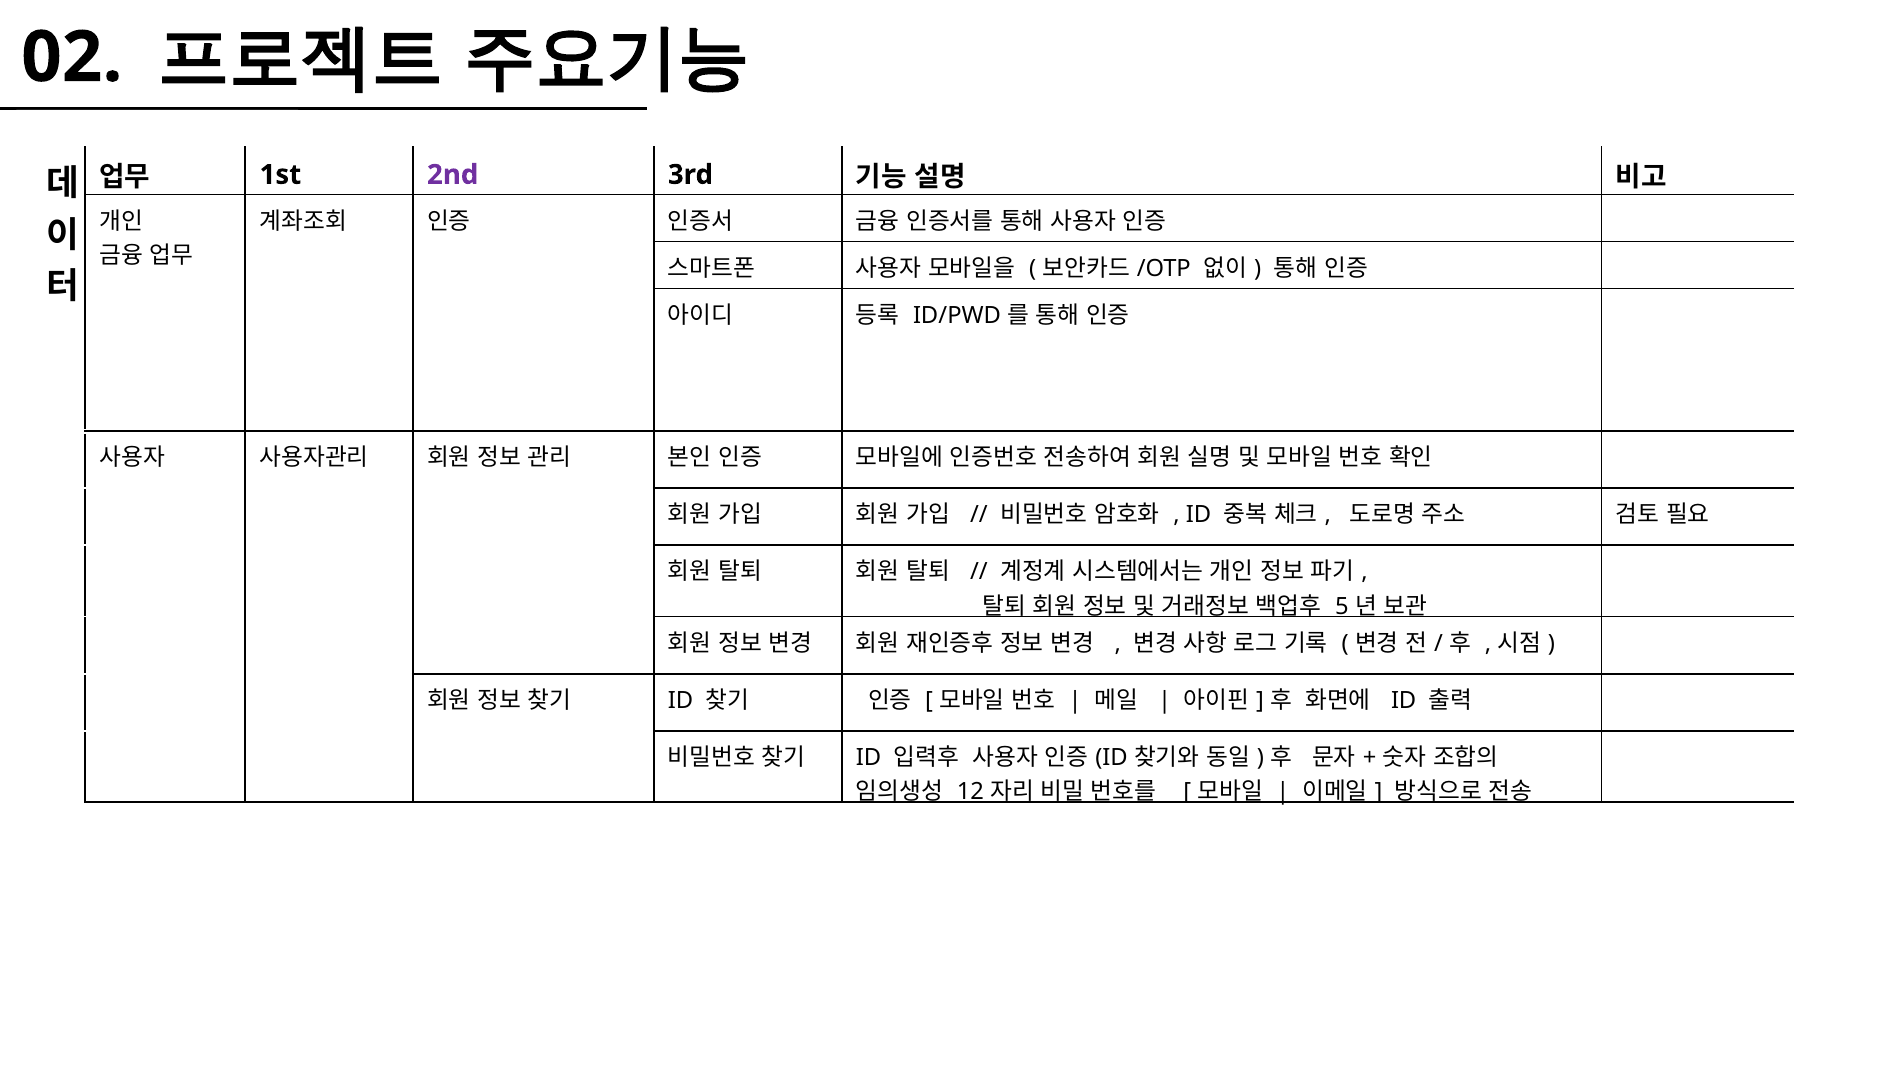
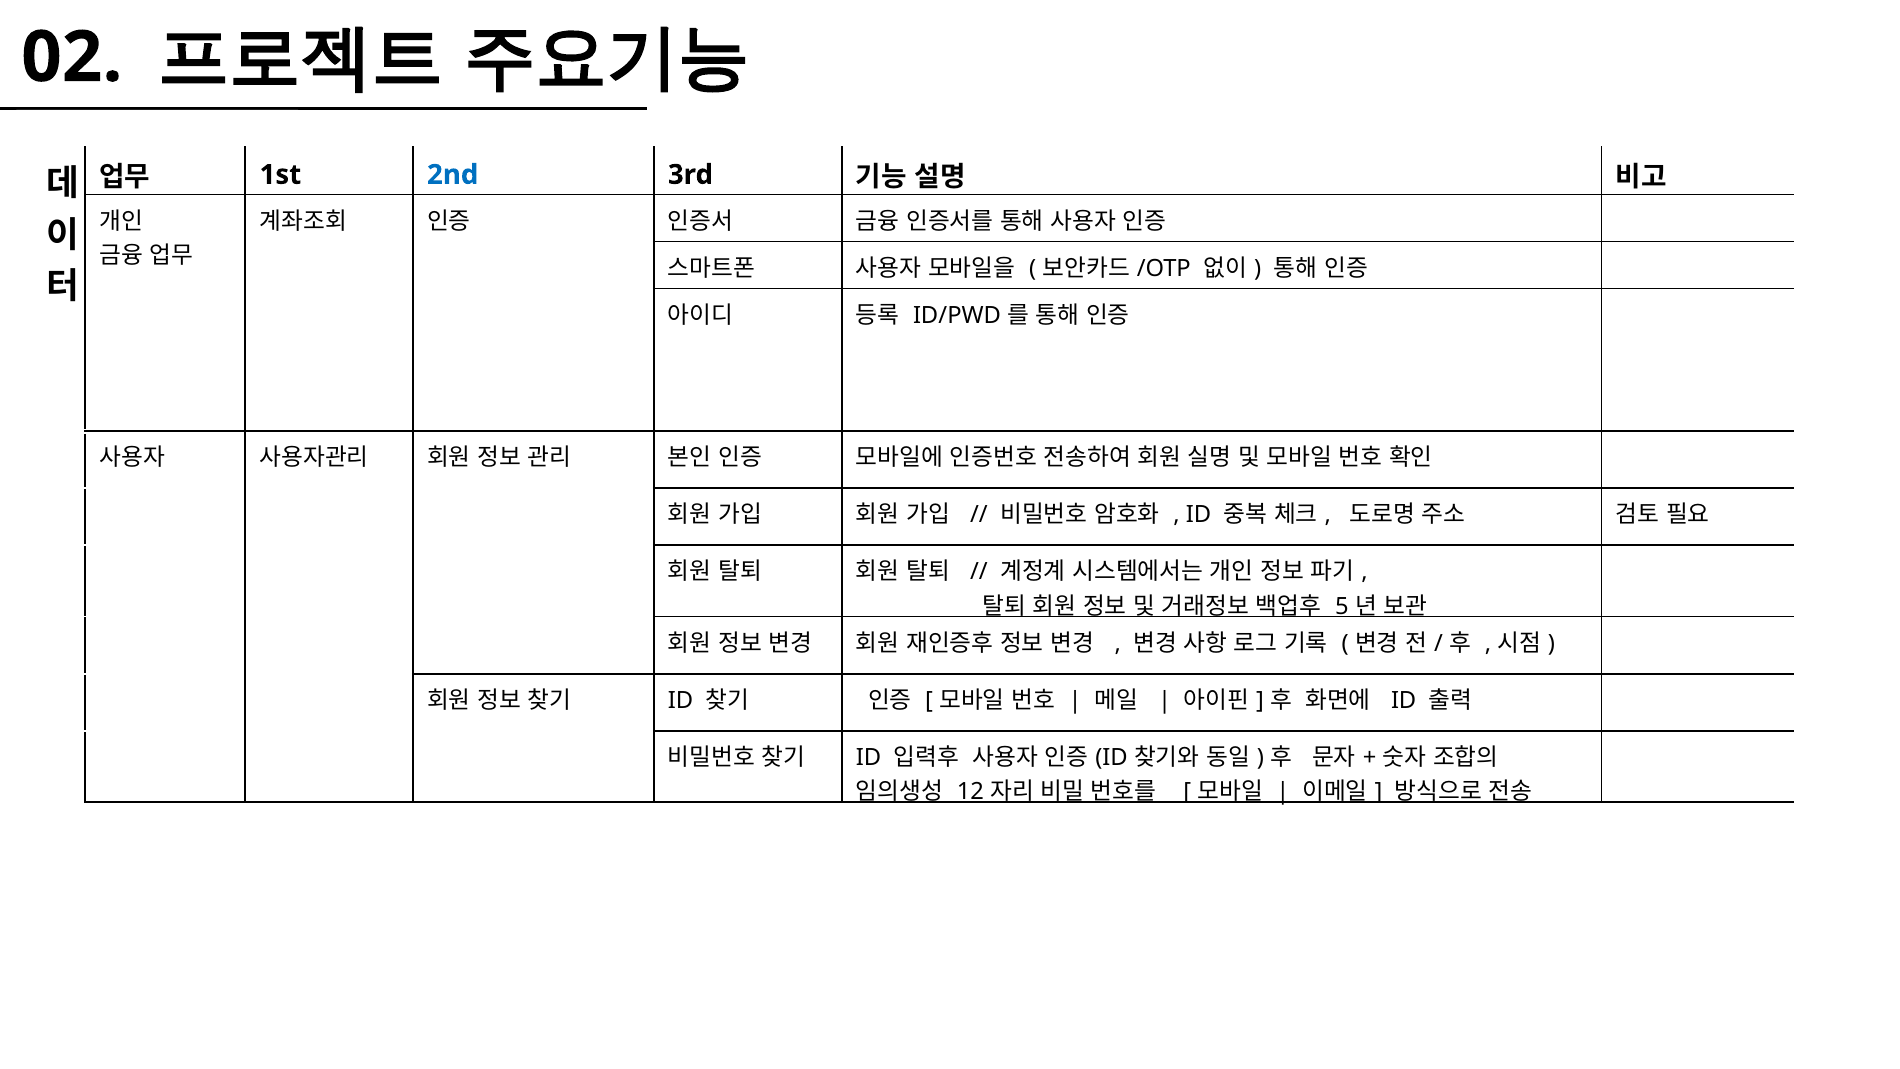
2nd colour: purple -> blue (453, 175)
